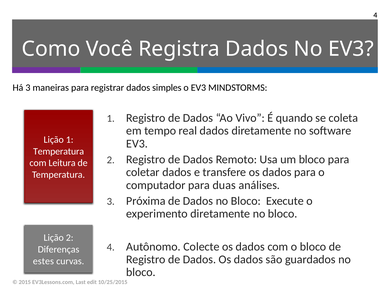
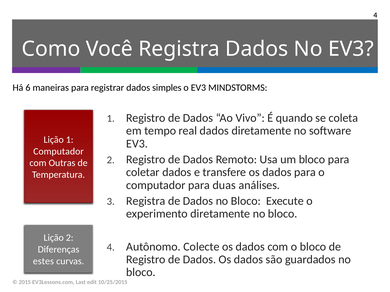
Há 3: 3 -> 6 (28, 88)
Temperatura: Temperatura -> Computador (58, 152)
Leitura: Leitura -> Outras (62, 163)
Próxima: Próxima -> Registra (146, 201)
